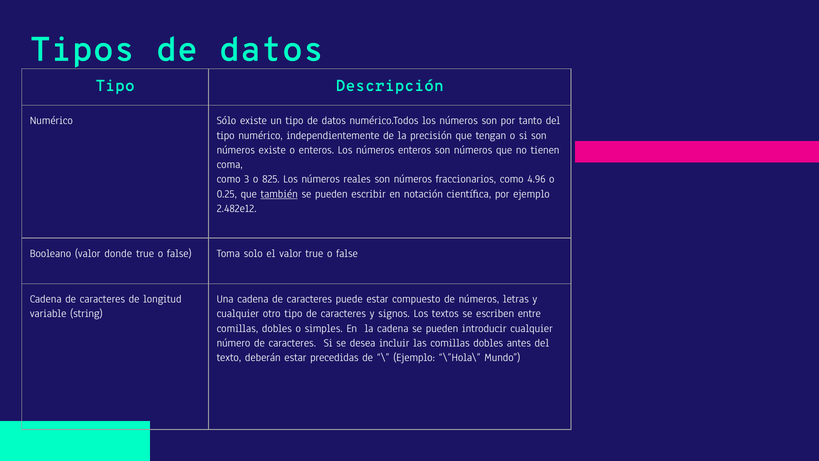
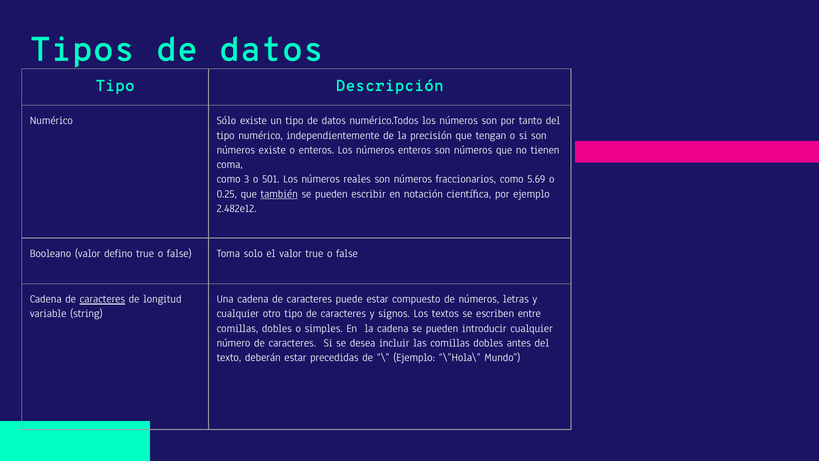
825: 825 -> 501 (271, 179)
4.96: 4.96 -> 5.69 (536, 179)
donde: donde -> defino (118, 253)
caracteres underline: none -> present (102, 299)
